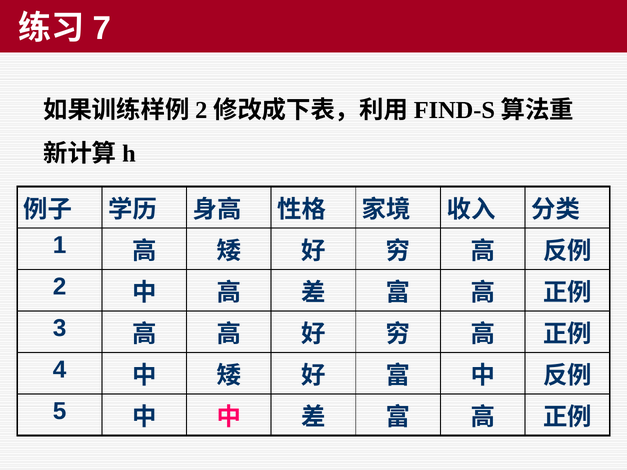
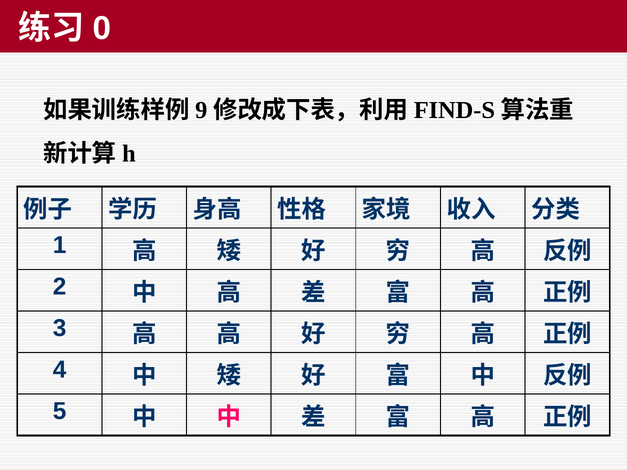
7: 7 -> 0 (102, 29)
2: 2 -> 9 (201, 110)
